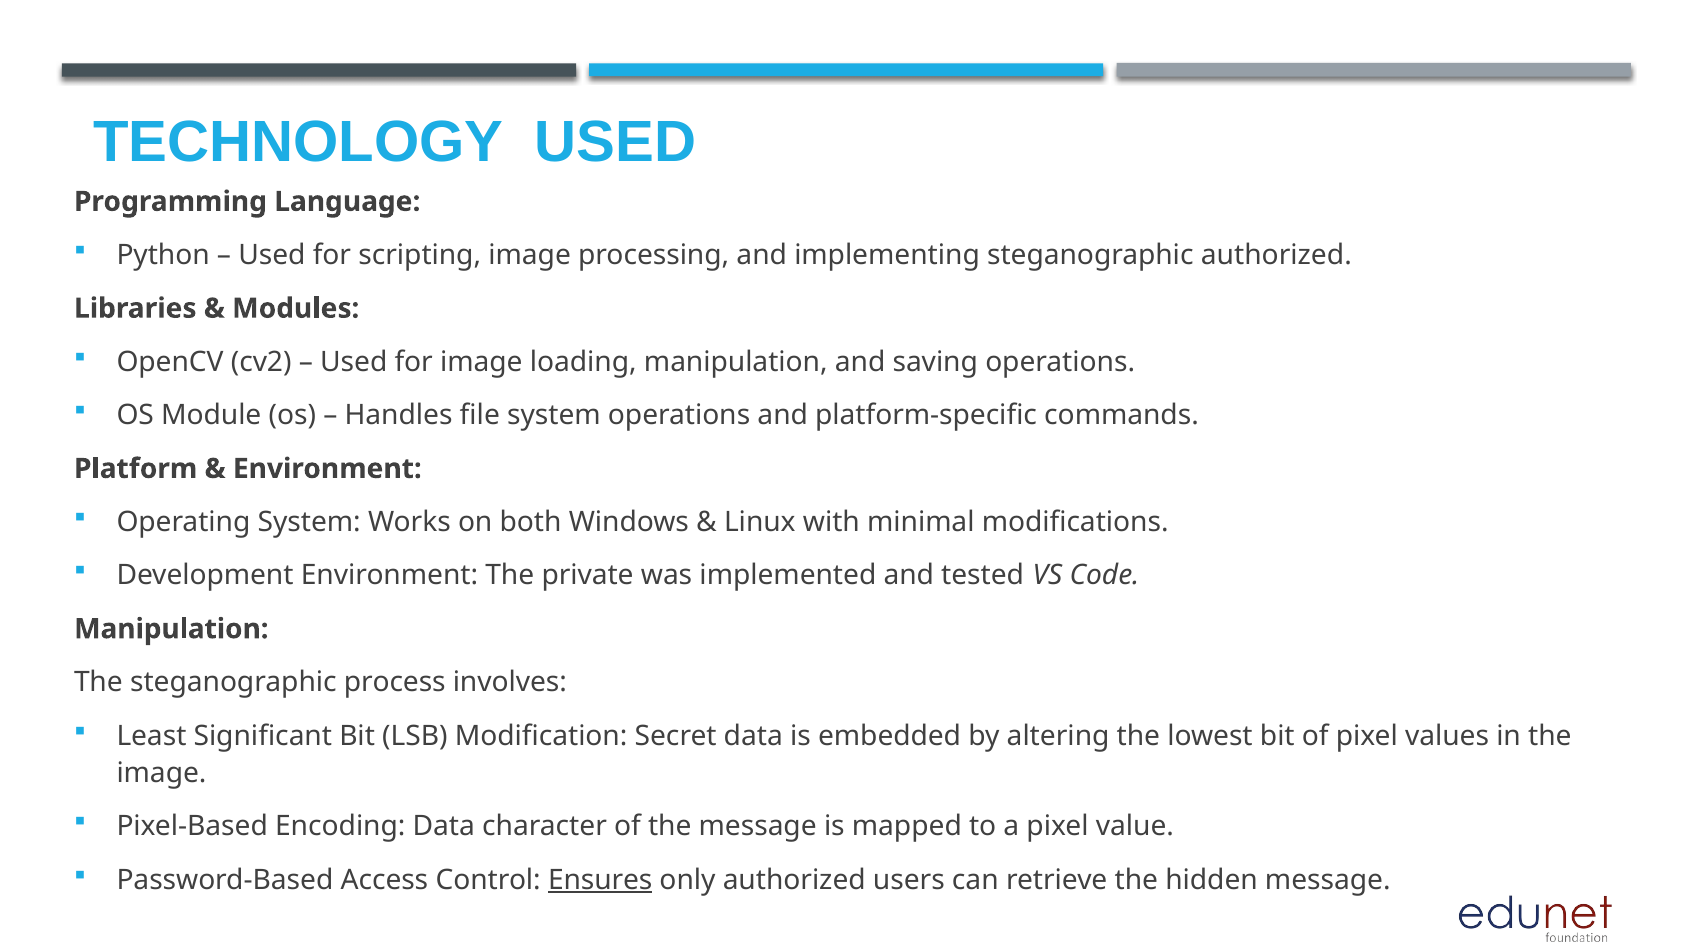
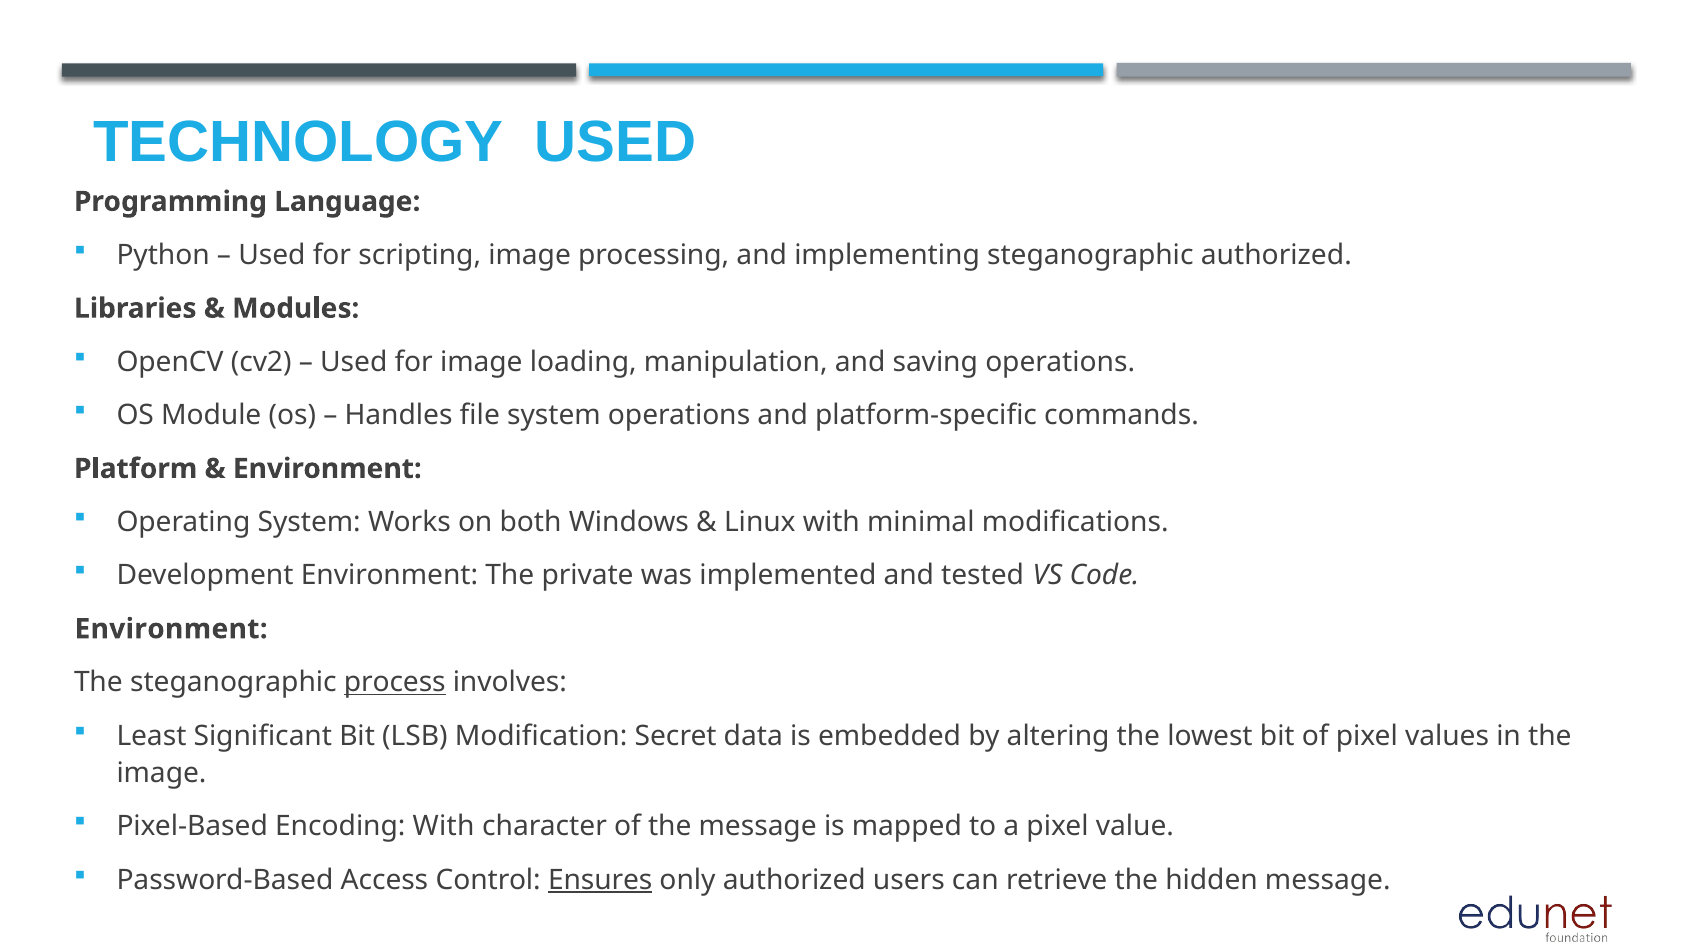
Manipulation: Manipulation -> Environment (171, 629)
process underline: none -> present (395, 683)
Encoding Data: Data -> With (444, 827)
